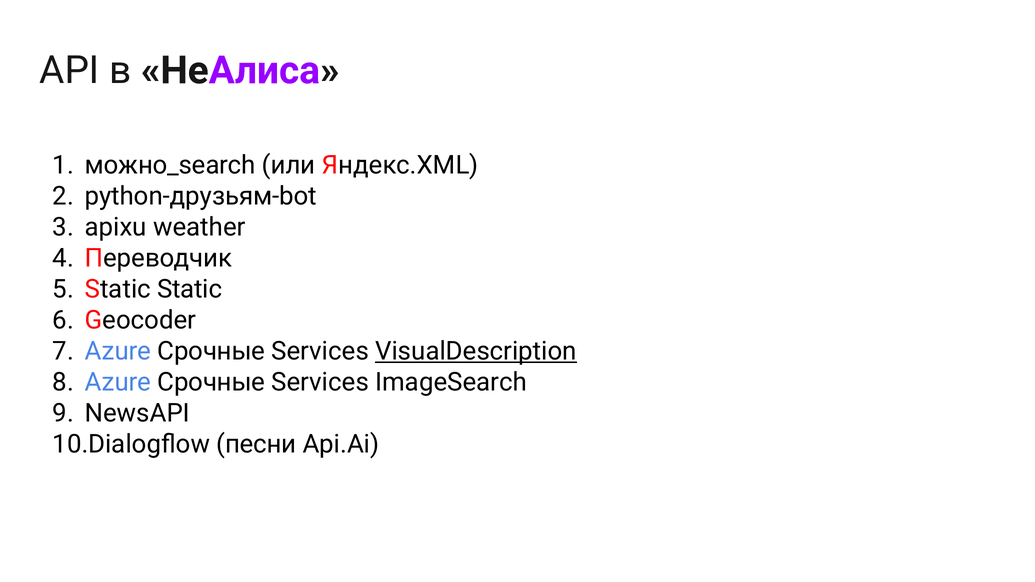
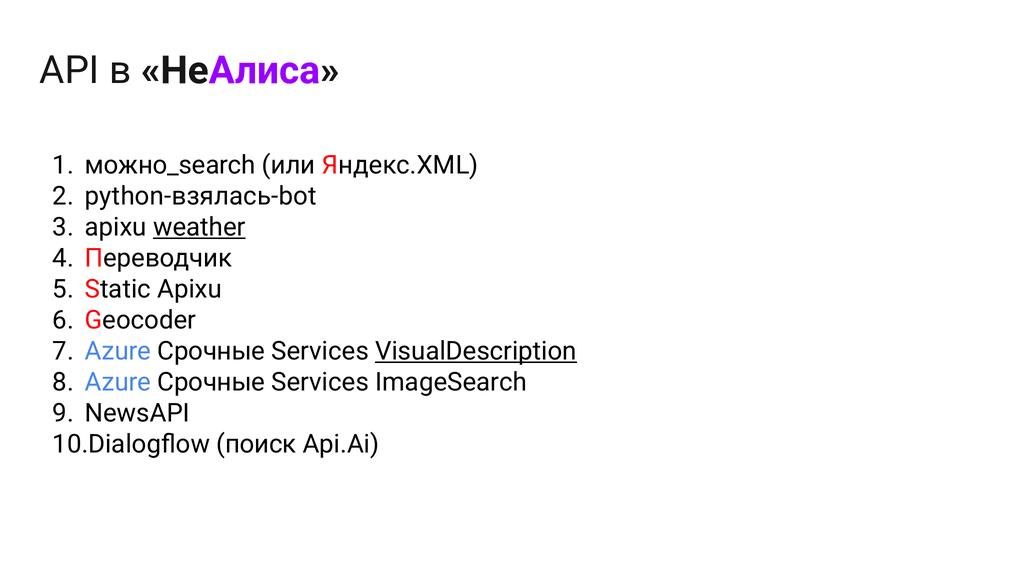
python-друзьям-bot: python-друзьям-bot -> python-взялась-bot (201, 196)
weather underline: none -> present (199, 227)
Static Static: Static -> Apixu (190, 289)
песни: песни -> поиск (256, 444)
